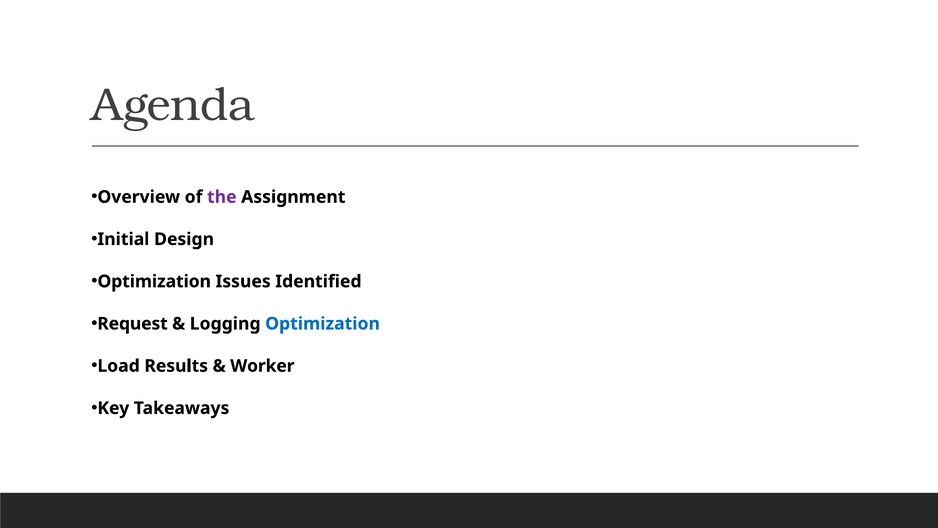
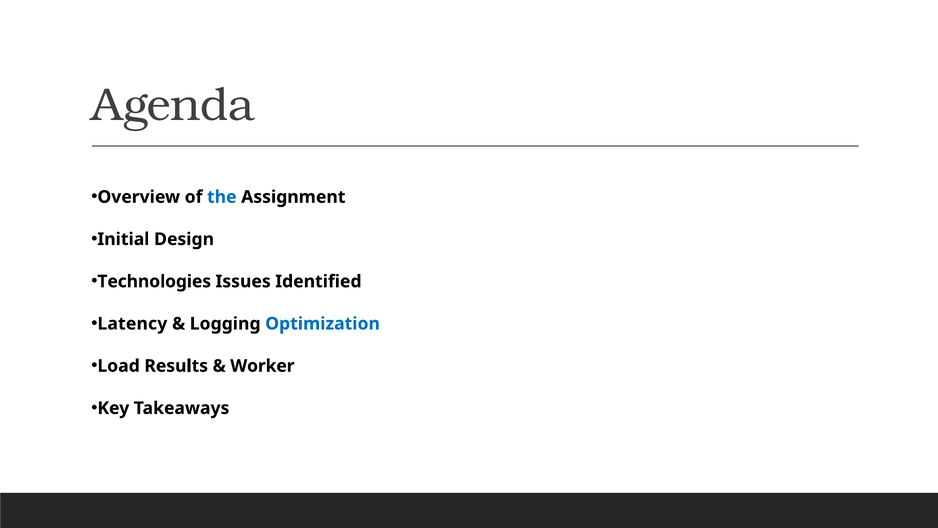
the colour: purple -> blue (222, 197)
Optimization: Optimization -> Technologies (154, 281)
Request: Request -> Latency (132, 323)
